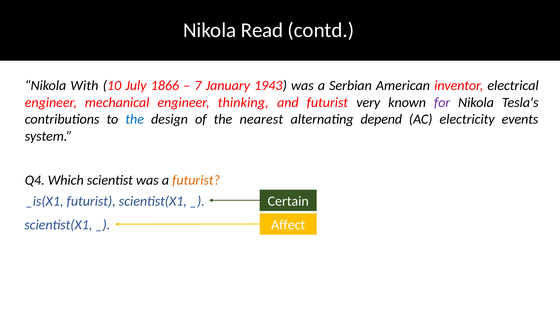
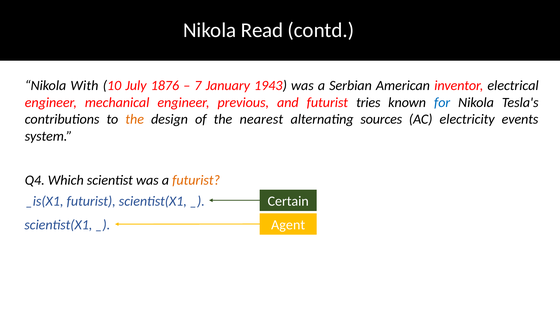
1866: 1866 -> 1876 (165, 86)
thinking: thinking -> previous (243, 103)
very: very -> tries (368, 103)
for colour: purple -> blue (442, 103)
the colour: blue -> orange (135, 119)
depend: depend -> sources (381, 119)
Affect: Affect -> Agent (288, 225)
